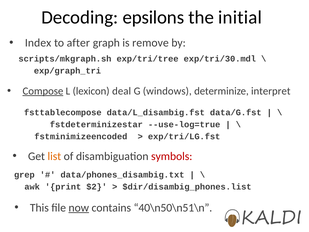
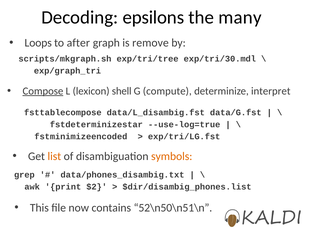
initial: initial -> many (240, 17)
Index: Index -> Loops (38, 43)
deal: deal -> shell (122, 91)
windows: windows -> compute (167, 91)
symbols colour: red -> orange (172, 156)
now underline: present -> none (79, 207)
40\n50\n51\n: 40\n50\n51\n -> 52\n50\n51\n (173, 207)
